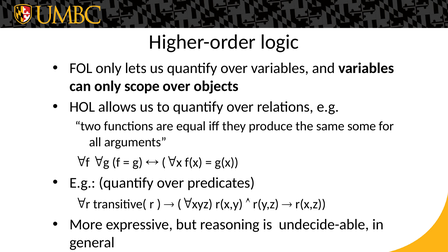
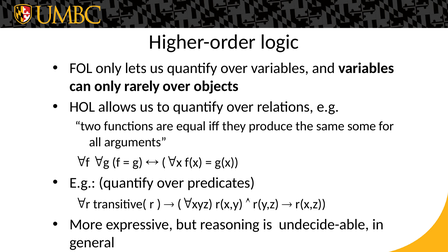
scope: scope -> rarely (142, 86)
